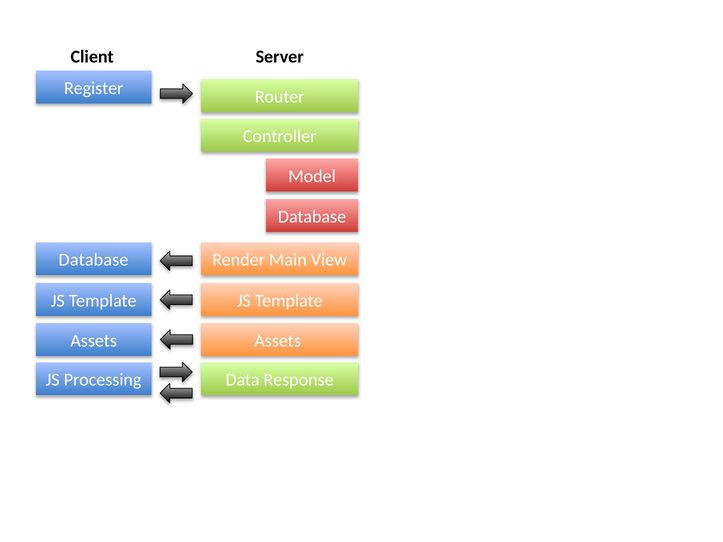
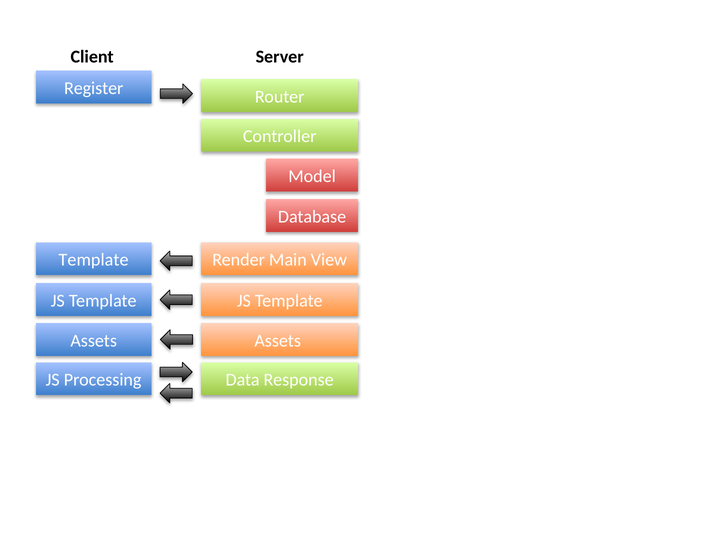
Database: Database -> Template (94, 260)
